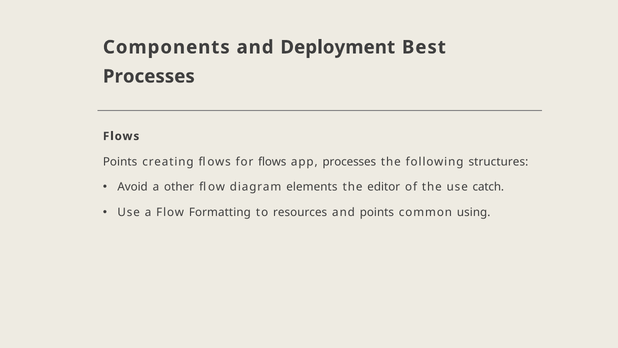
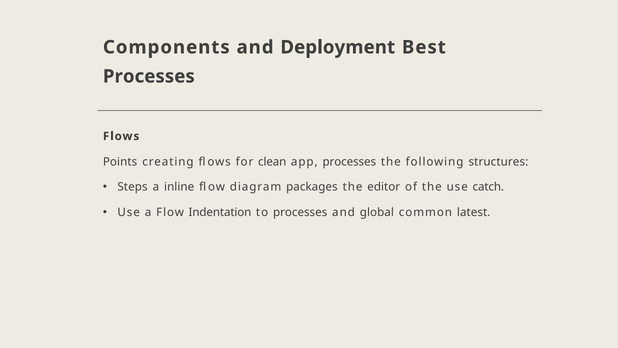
for flows: flows -> clean (272, 162)
Avoid: Avoid -> Steps (132, 187)
other: other -> inline (179, 187)
elements: elements -> packages (312, 187)
Formatting: Formatting -> Indentation (220, 212)
to resources: resources -> processes (300, 212)
and points: points -> global (377, 212)
using: using -> latest (474, 212)
